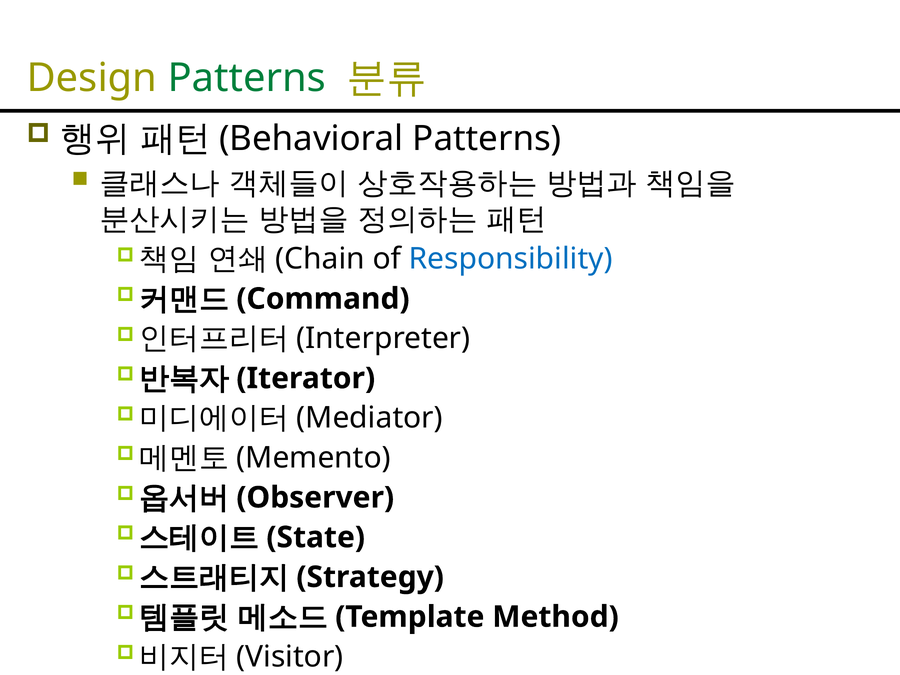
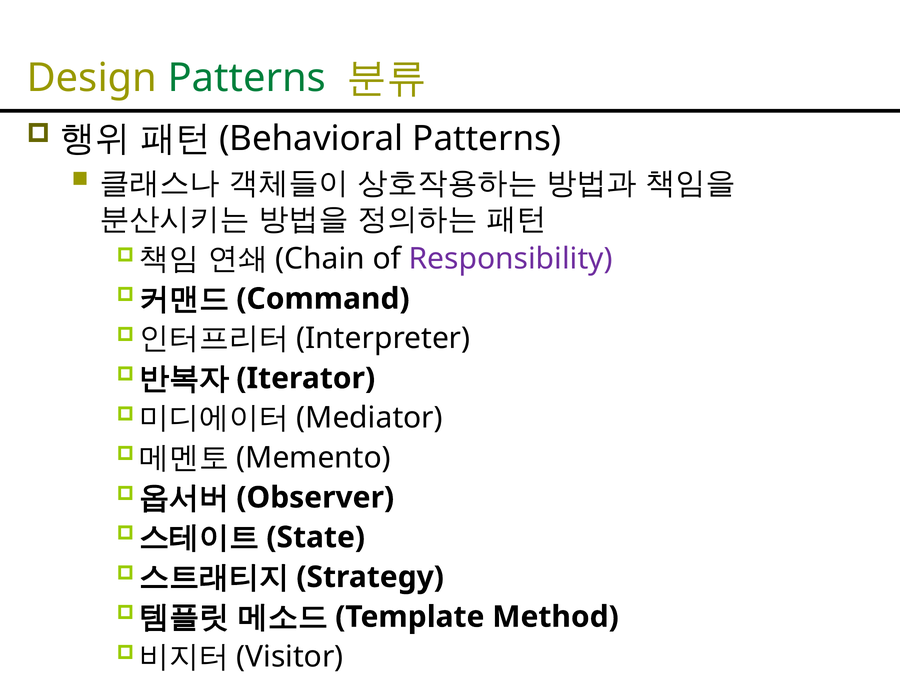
Responsibility colour: blue -> purple (511, 259)
